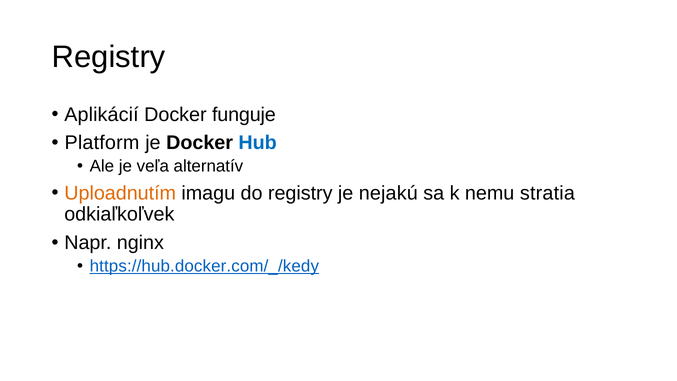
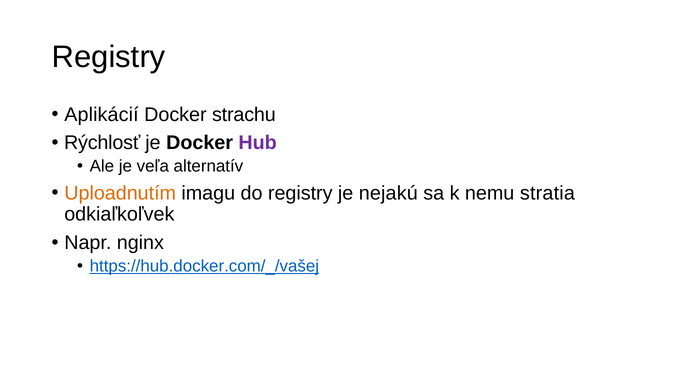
funguje: funguje -> strachu (244, 114)
Platform: Platform -> Rýchlosť (102, 143)
Hub colour: blue -> purple (258, 143)
https://hub.docker.com/_/kedy: https://hub.docker.com/_/kedy -> https://hub.docker.com/_/vašej (204, 266)
